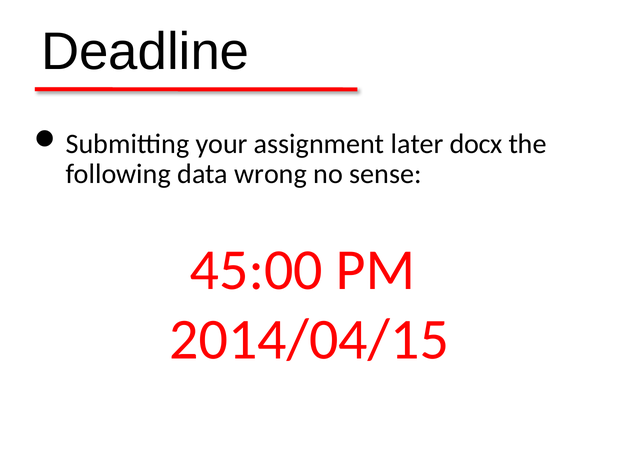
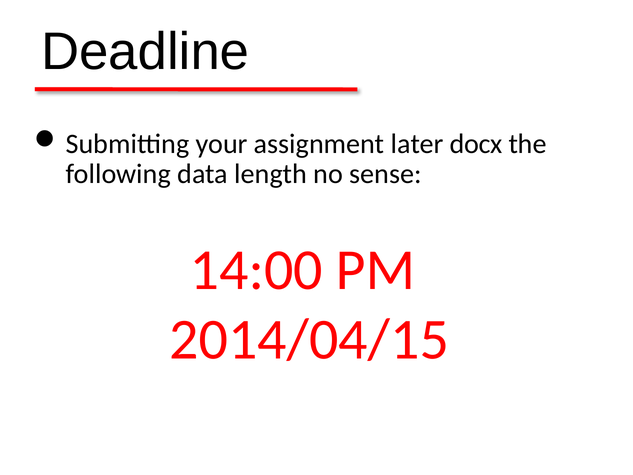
wrong: wrong -> length (271, 174)
45:00: 45:00 -> 14:00 (256, 270)
